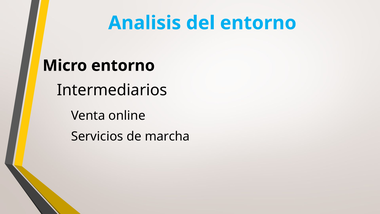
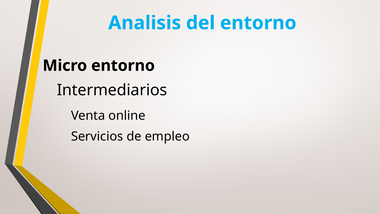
marcha: marcha -> empleo (167, 136)
